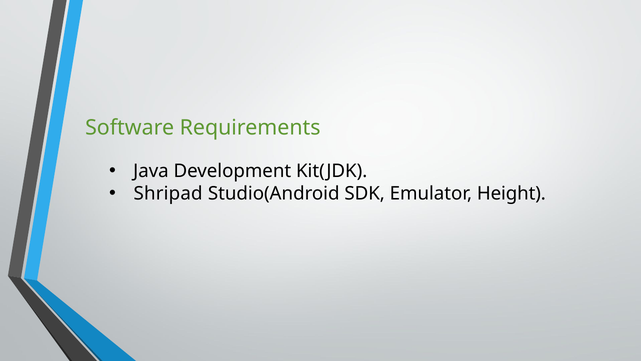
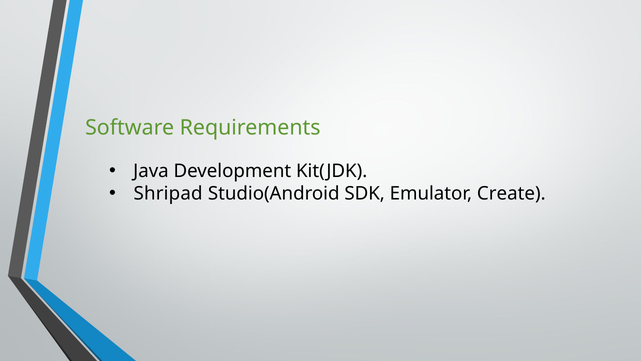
Height: Height -> Create (511, 193)
